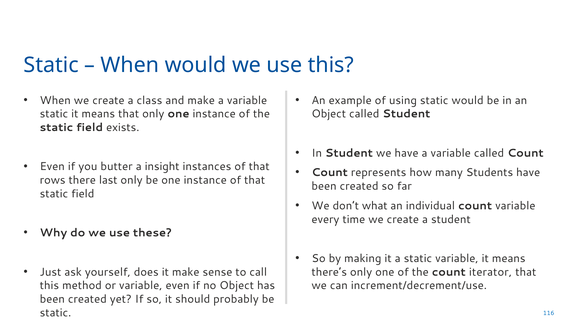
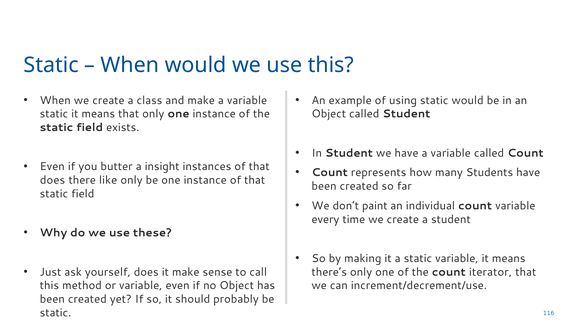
rows: rows -> does (53, 180)
last: last -> like (108, 180)
what: what -> paint (375, 206)
